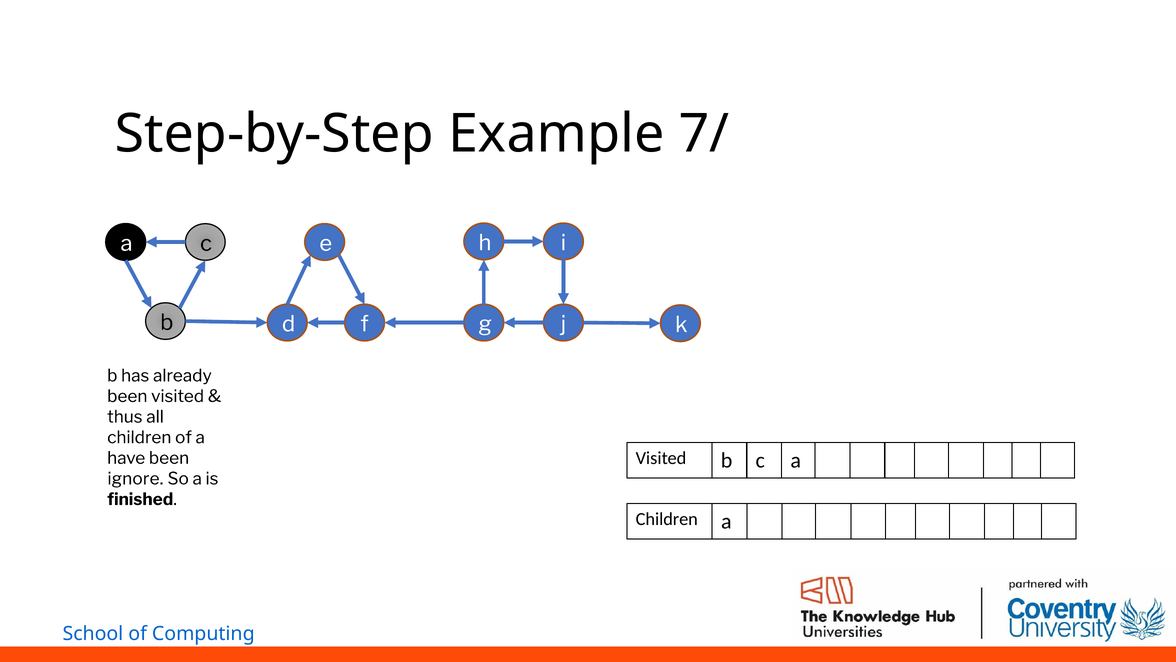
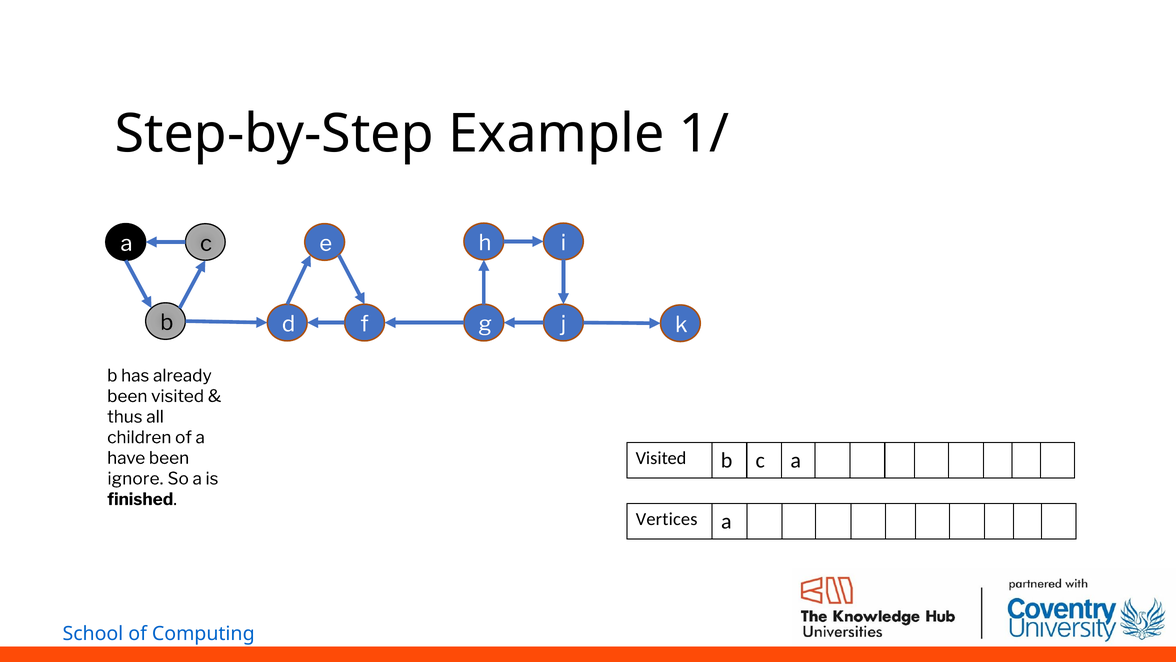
7/: 7/ -> 1/ (704, 134)
Children: Children -> Vertices (667, 519)
